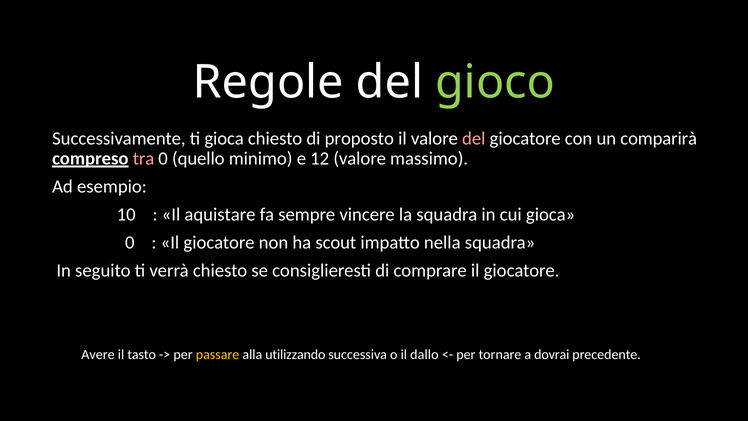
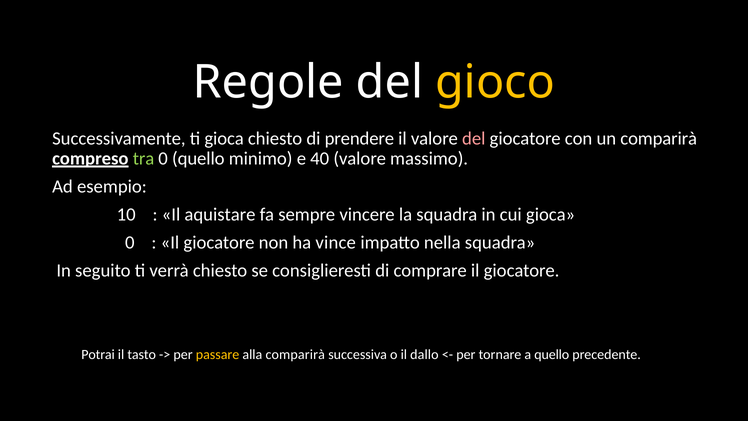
gioco colour: light green -> yellow (495, 82)
proposto: proposto -> prendere (359, 138)
tra colour: pink -> light green (144, 158)
12: 12 -> 40 (320, 158)
scout: scout -> vince (336, 242)
Avere: Avere -> Potrai (98, 354)
alla utilizzando: utilizzando -> comparirà (295, 354)
a dovrai: dovrai -> quello (552, 354)
